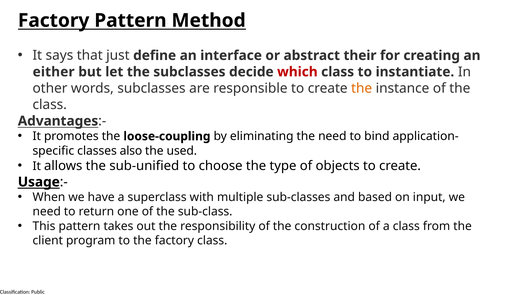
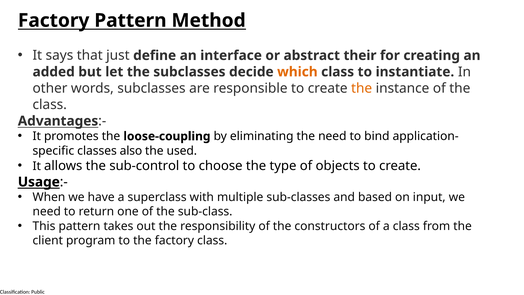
either: either -> added (54, 72)
which colour: red -> orange (297, 72)
sub-unified: sub-unified -> sub-control (144, 166)
construction: construction -> constructors (330, 226)
